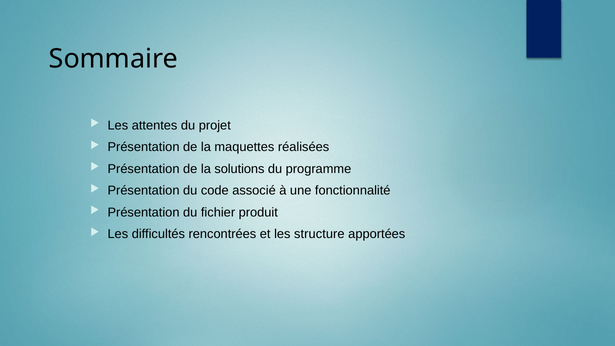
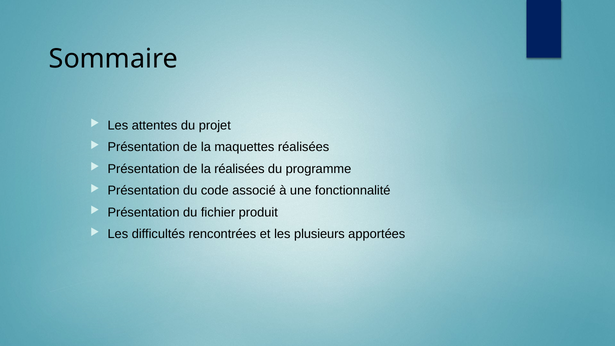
la solutions: solutions -> réalisées (239, 169)
structure: structure -> plusieurs (319, 234)
